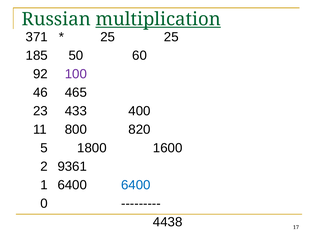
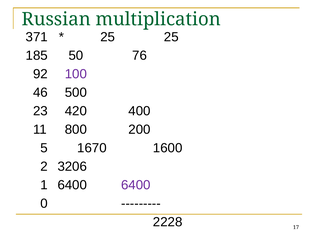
multiplication underline: present -> none (158, 19)
60: 60 -> 76 (140, 56)
465: 465 -> 500 (76, 93)
433: 433 -> 420 (76, 111)
820: 820 -> 200 (139, 130)
1800: 1800 -> 1670 (92, 148)
9361: 9361 -> 3206 (72, 167)
6400 colour: blue -> purple (136, 185)
4438: 4438 -> 2228 (168, 223)
